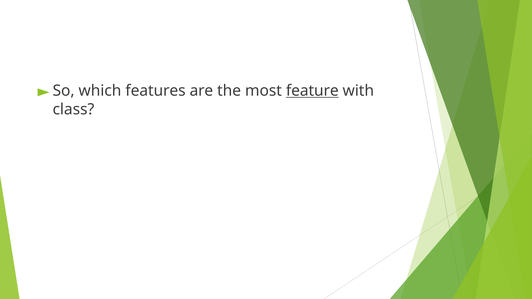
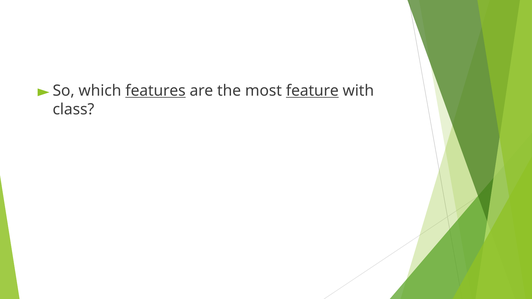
features underline: none -> present (156, 91)
